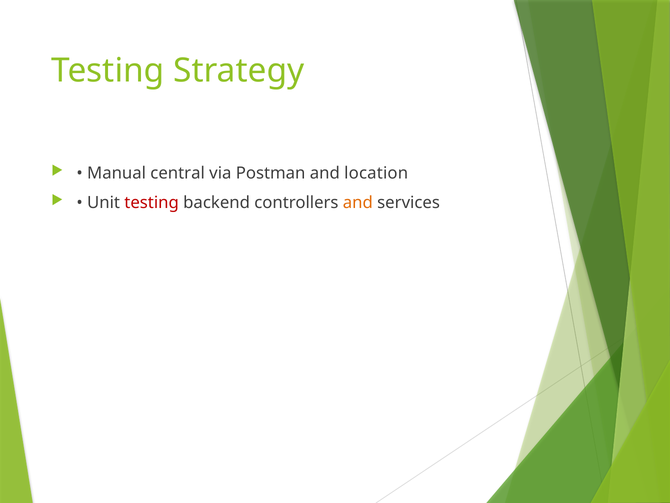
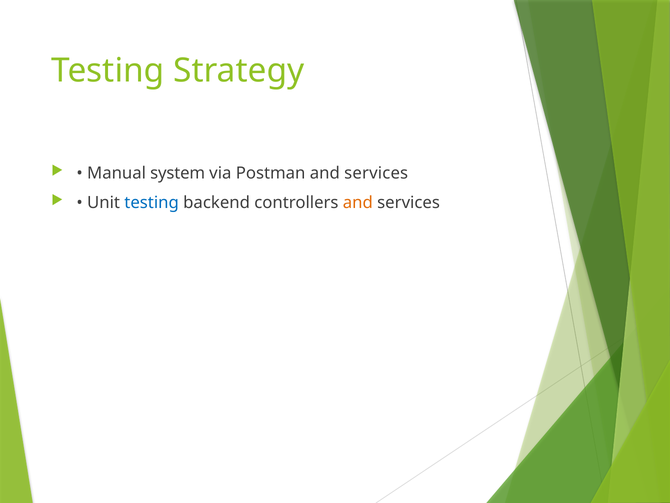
central: central -> system (178, 173)
Postman and location: location -> services (376, 173)
testing colour: red -> blue (152, 202)
